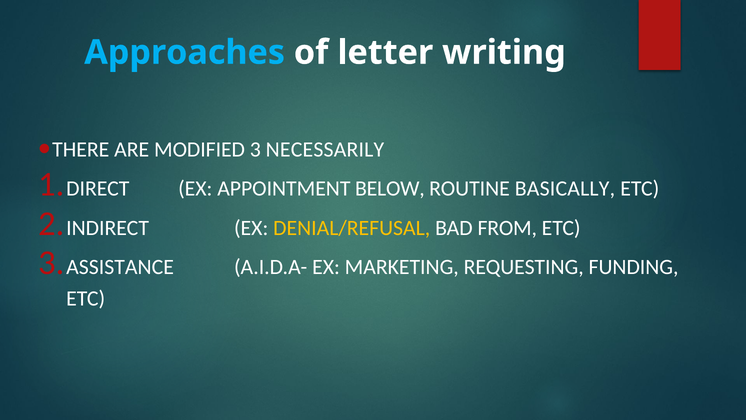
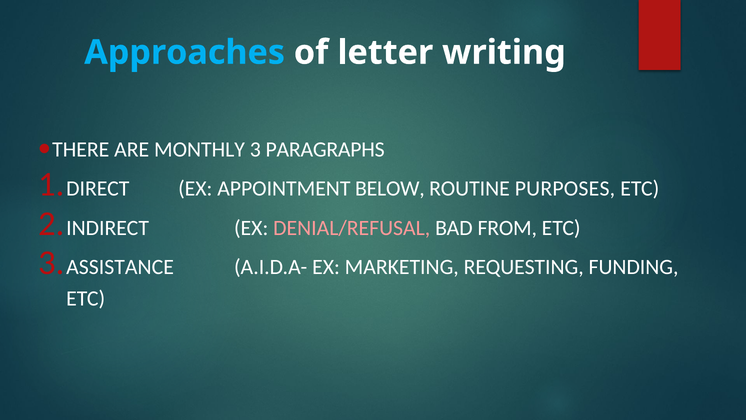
MODIFIED: MODIFIED -> MONTHLY (200, 149)
NECESSARILY: NECESSARILY -> PARAGRAPHS (325, 149)
BASICALLY: BASICALLY -> PURPOSES (565, 189)
DENIAL/REFUSAL colour: yellow -> pink (352, 228)
